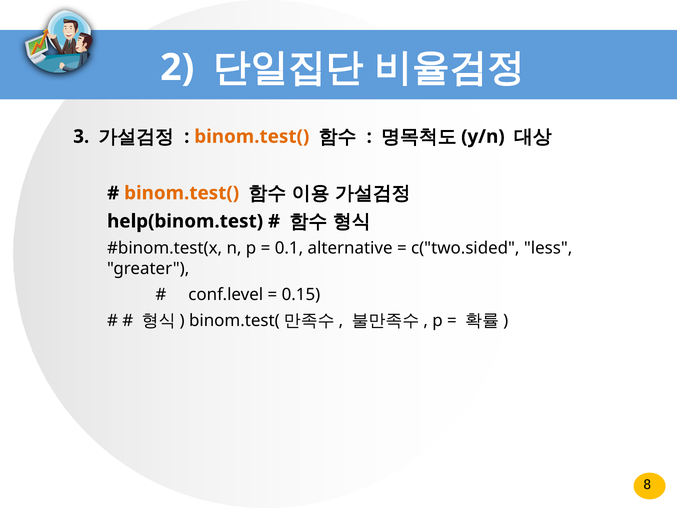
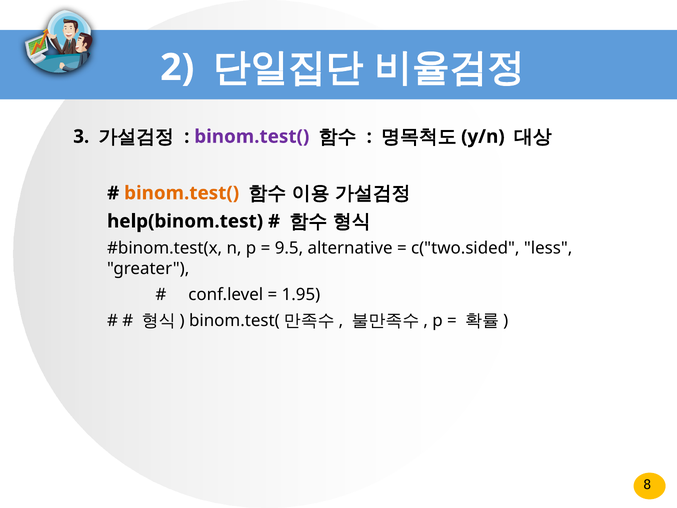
binom.test( colour: orange -> purple (252, 136)
0.1: 0.1 -> 9.5 (289, 248)
0.15: 0.15 -> 1.95 (301, 294)
